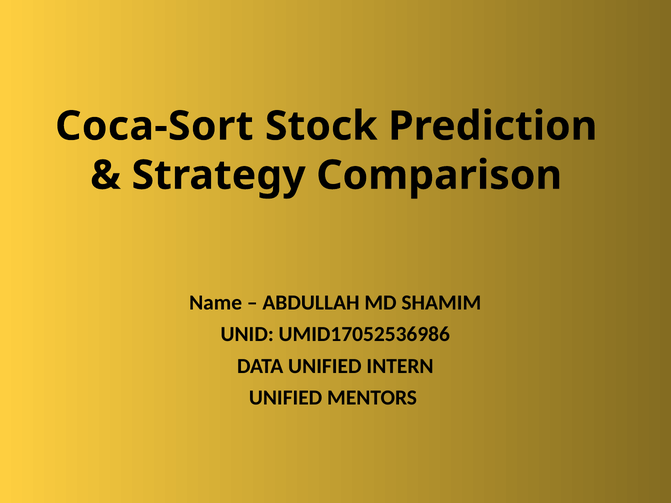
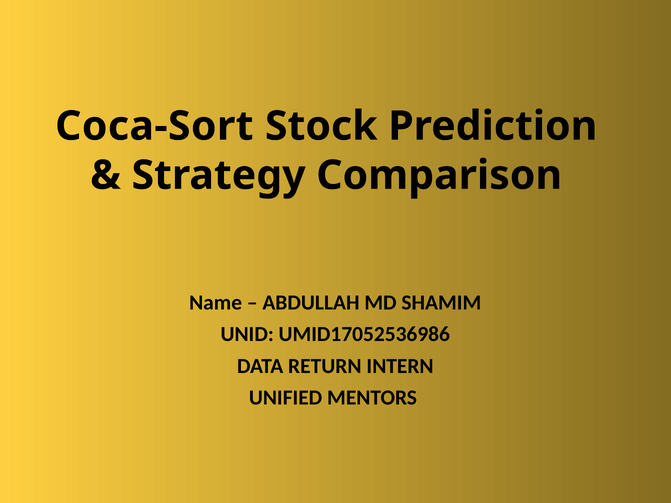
DATA UNIFIED: UNIFIED -> RETURN (325, 366)
